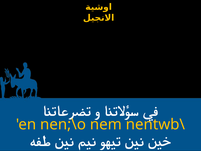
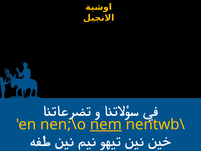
nem underline: none -> present (106, 124)
